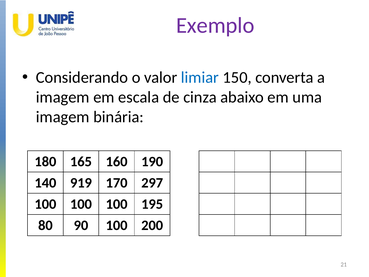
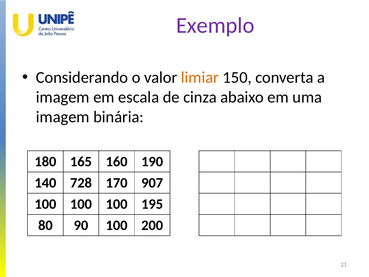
limiar colour: blue -> orange (200, 77)
919: 919 -> 728 (81, 183)
297: 297 -> 907 (152, 183)
